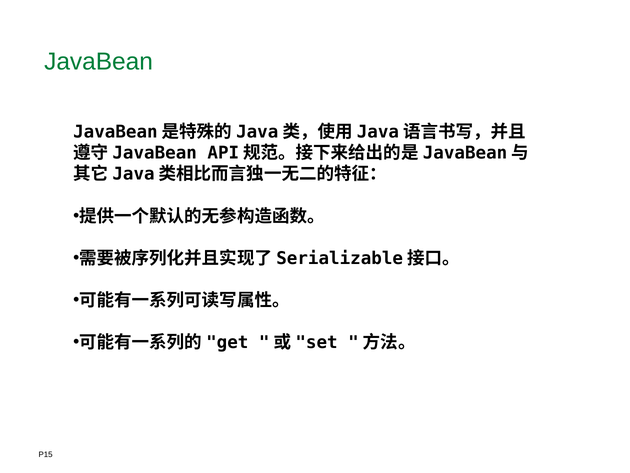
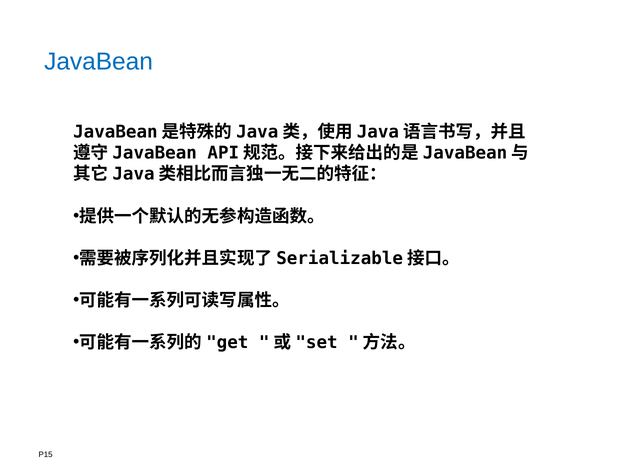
JavaBean colour: green -> blue (99, 62)
